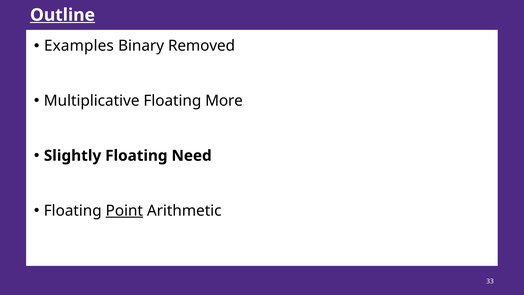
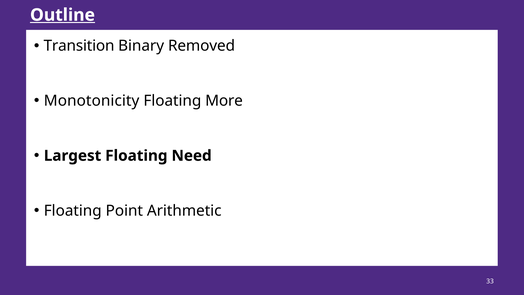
Examples: Examples -> Transition (79, 46)
Multiplicative: Multiplicative -> Monotonicity (92, 101)
Slightly: Slightly -> Largest (73, 156)
Point underline: present -> none (124, 210)
